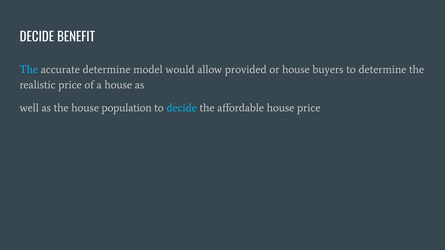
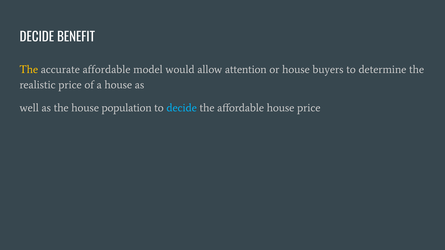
The colour: light blue -> yellow (29, 69)
accurate determine: determine -> affordable (107, 69)
provided: provided -> attention (246, 69)
